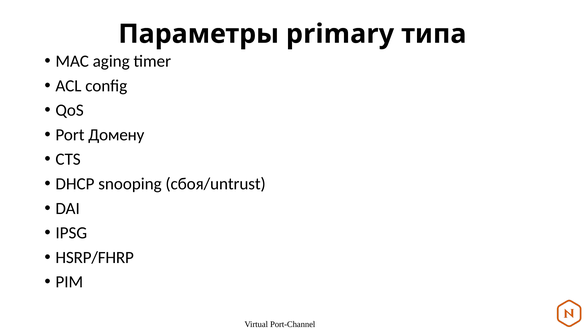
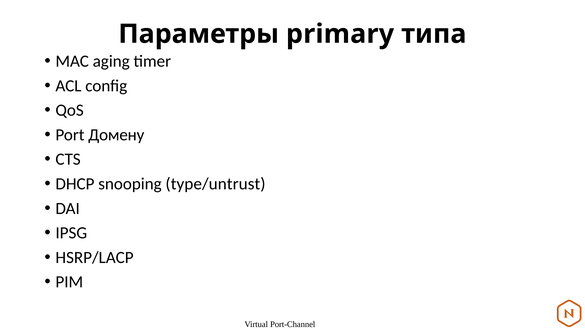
сбоя/untrust: сбоя/untrust -> type/untrust (216, 184)
HSRP/FHRP: HSRP/FHRP -> HSRP/LACP (95, 257)
